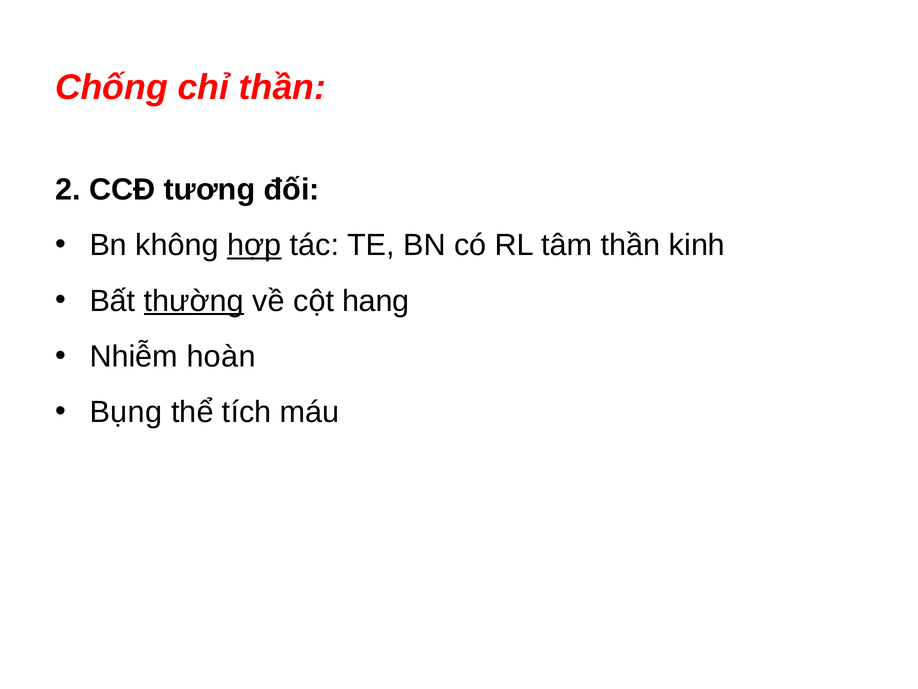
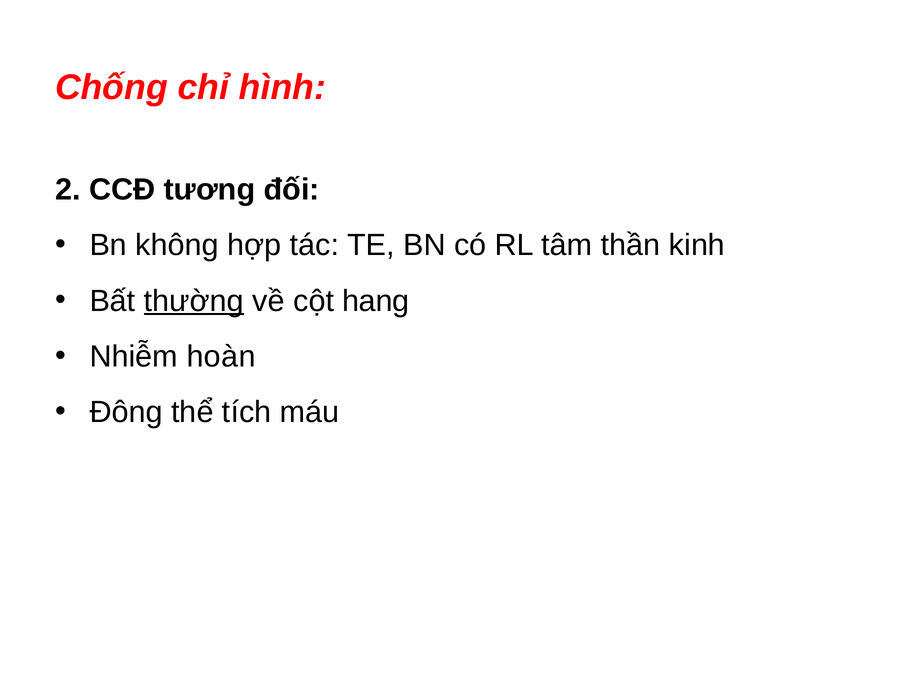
chỉ thần: thần -> hình (282, 87)
hợp underline: present -> none (254, 245)
Bụng: Bụng -> Đông (126, 412)
